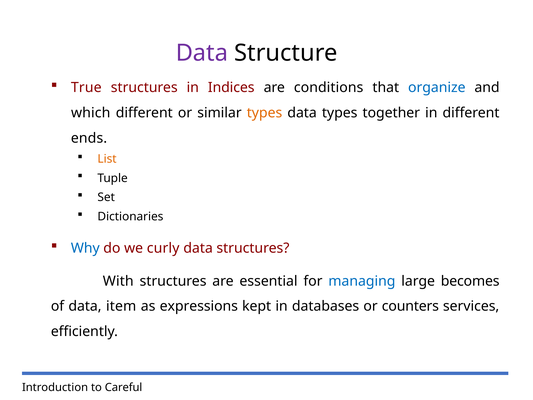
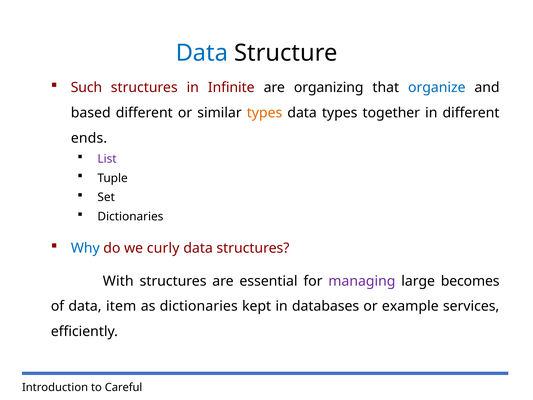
Data colour: purple -> blue (202, 53)
True: True -> Such (86, 88)
Indices: Indices -> Infinite (231, 88)
conditions: conditions -> organizing (329, 88)
which: which -> based (91, 113)
List colour: orange -> purple (107, 159)
managing colour: blue -> purple (362, 281)
as expressions: expressions -> dictionaries (199, 306)
counters: counters -> example (410, 306)
